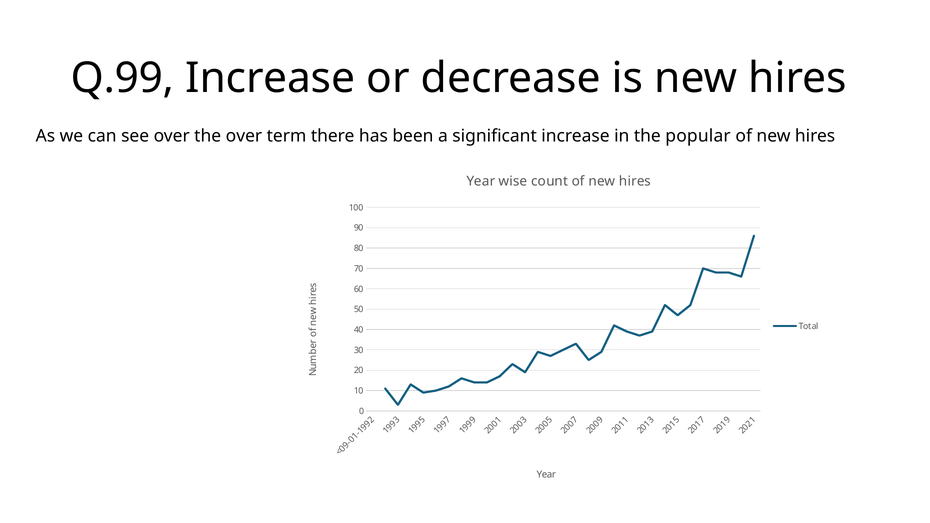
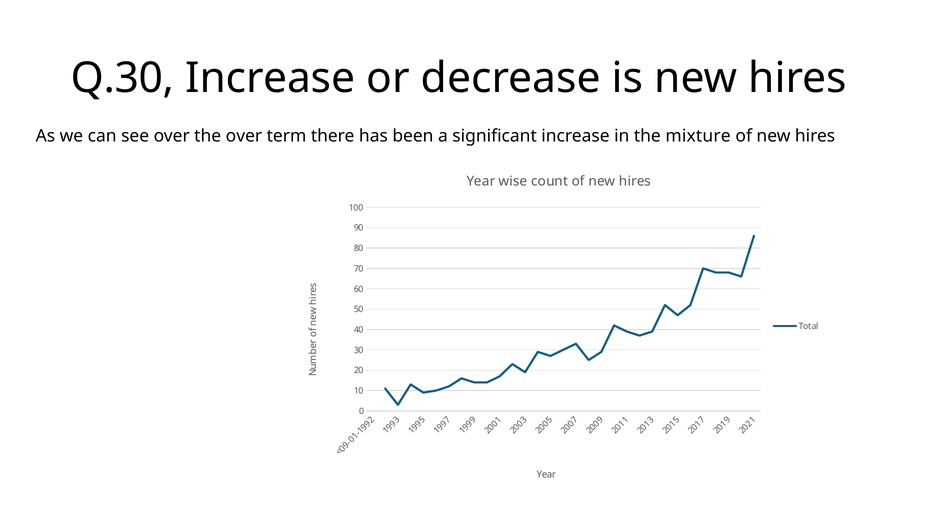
Q.99: Q.99 -> Q.30 (123, 78)
popular: popular -> mixture (698, 136)
